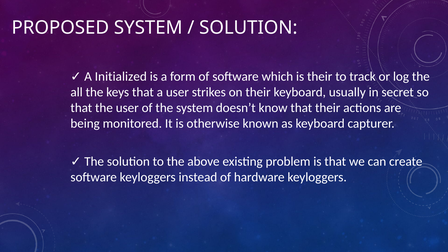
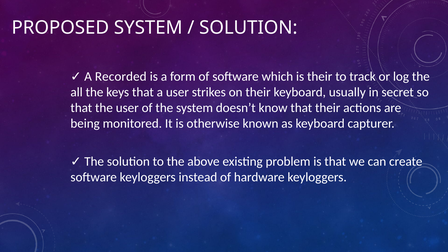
Initialized: Initialized -> Recorded (121, 77)
